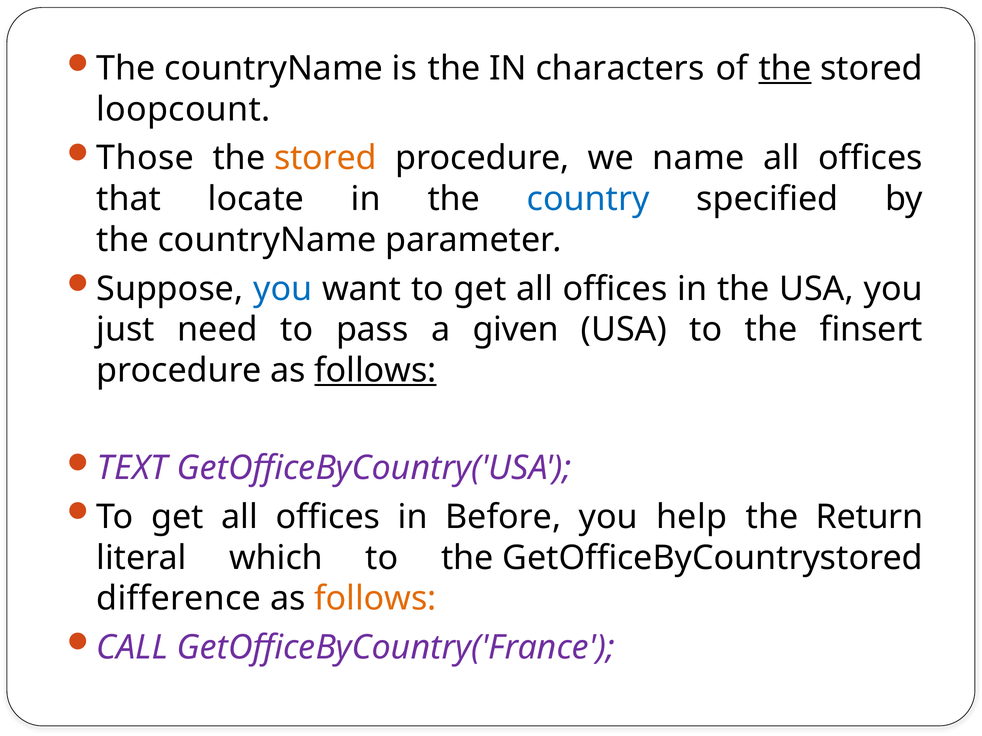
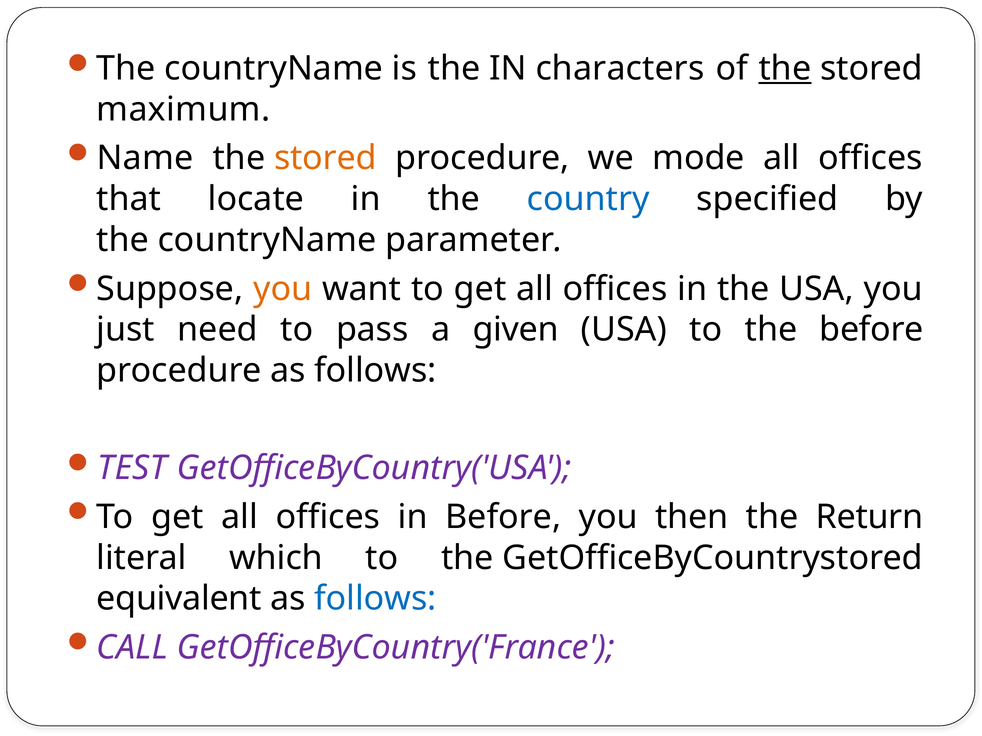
loopcount: loopcount -> maximum (183, 109)
Those: Those -> Name (145, 158)
name: name -> mode (699, 158)
you colour: blue -> orange (283, 289)
the finsert: finsert -> before (871, 330)
follows underline: present -> none (375, 371)
TEXT: TEXT -> TEST (132, 468)
help: help -> then (692, 517)
difference: difference -> equivalent (179, 599)
follows colour: orange -> blue (375, 599)
